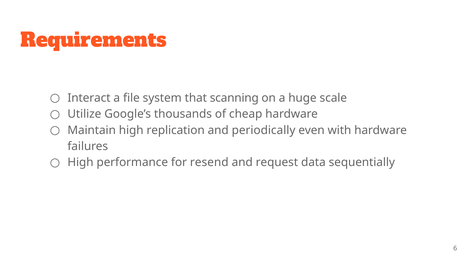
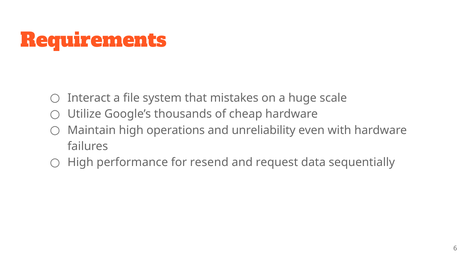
scanning: scanning -> mistakes (234, 98)
replication: replication -> operations (176, 130)
periodically: periodically -> unreliability (264, 130)
